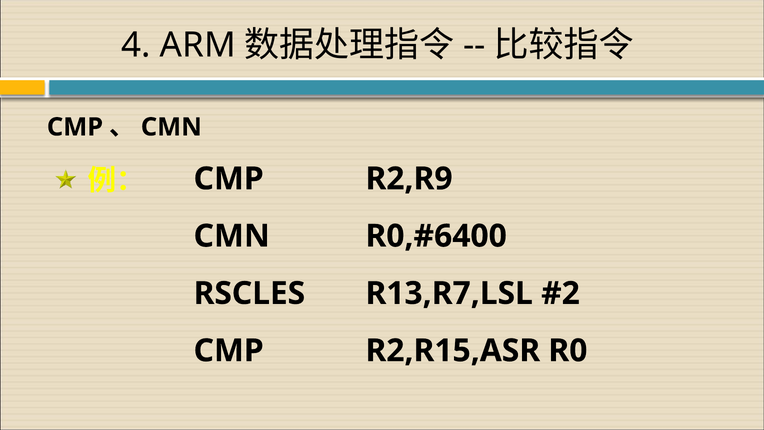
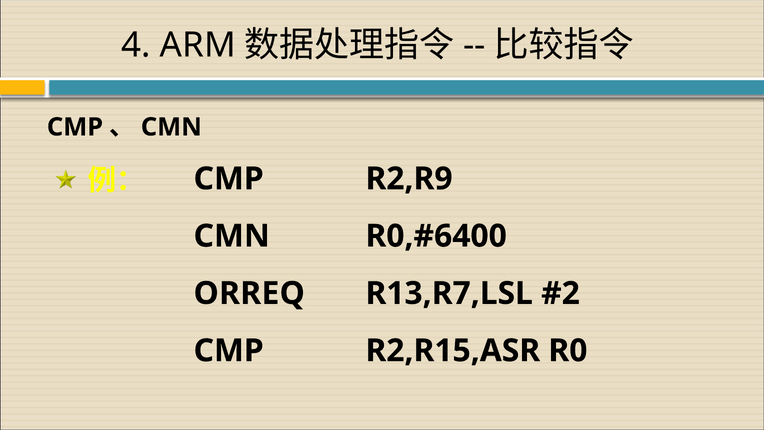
RSCLES: RSCLES -> ORREQ (249, 293)
